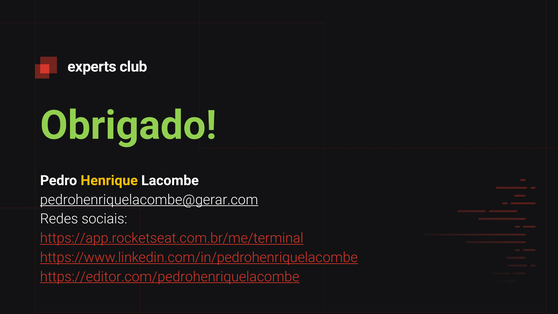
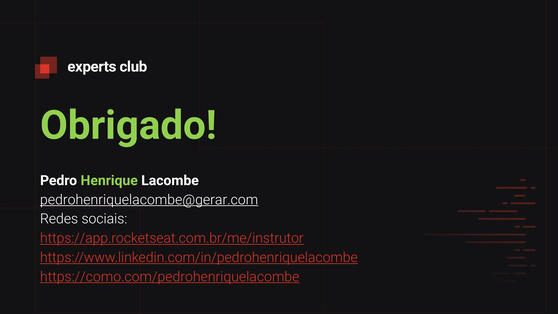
Henrique colour: yellow -> light green (109, 180)
https://app.rocketseat.com.br/me/terminal: https://app.rocketseat.com.br/me/terminal -> https://app.rocketseat.com.br/me/instrutor (172, 238)
https://editor.com/pedrohenriquelacombe: https://editor.com/pedrohenriquelacombe -> https://como.com/pedrohenriquelacombe (170, 277)
